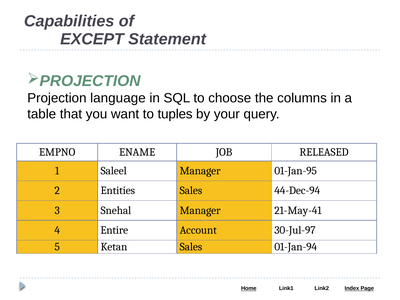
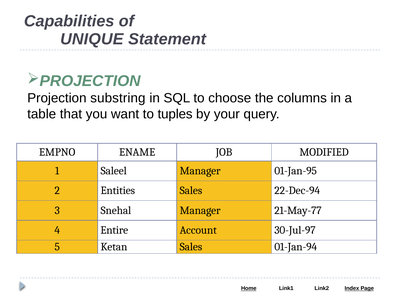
EXCEPT: EXCEPT -> UNIQUE (92, 39)
language: language -> substring (118, 98)
RELEASED: RELEASED -> MODIFIED (324, 152)
44-Dec-94: 44-Dec-94 -> 22-Dec-94 (297, 191)
21-May-41: 21-May-41 -> 21-May-77 (298, 210)
